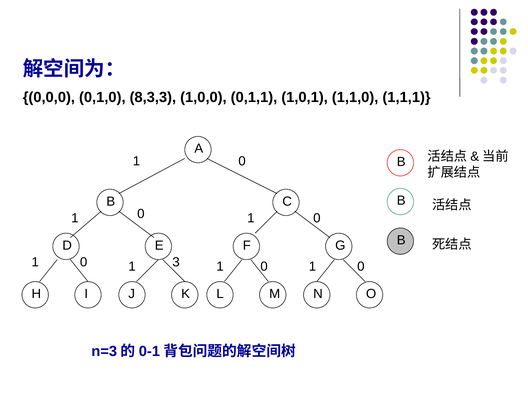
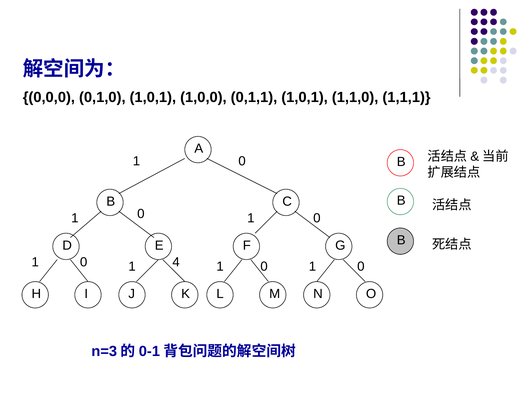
0,1,0 8,3,3: 8,3,3 -> 1,0,1 (153, 97)
3: 3 -> 4 (176, 262)
